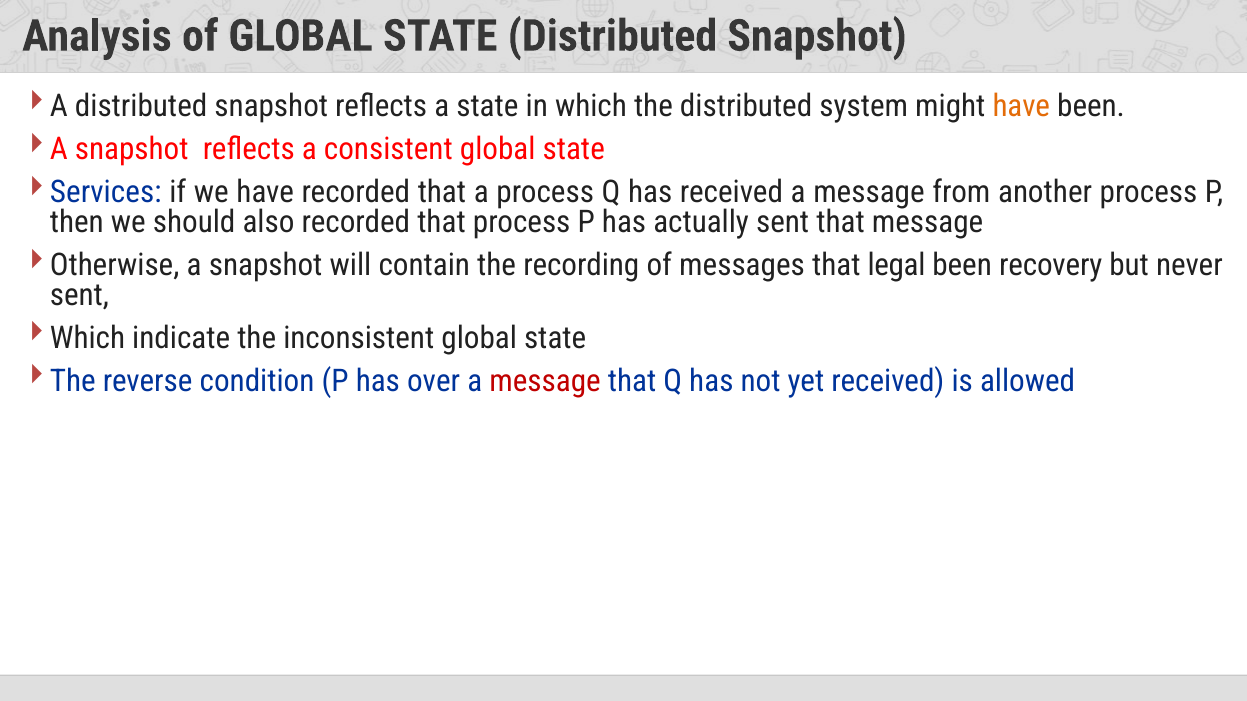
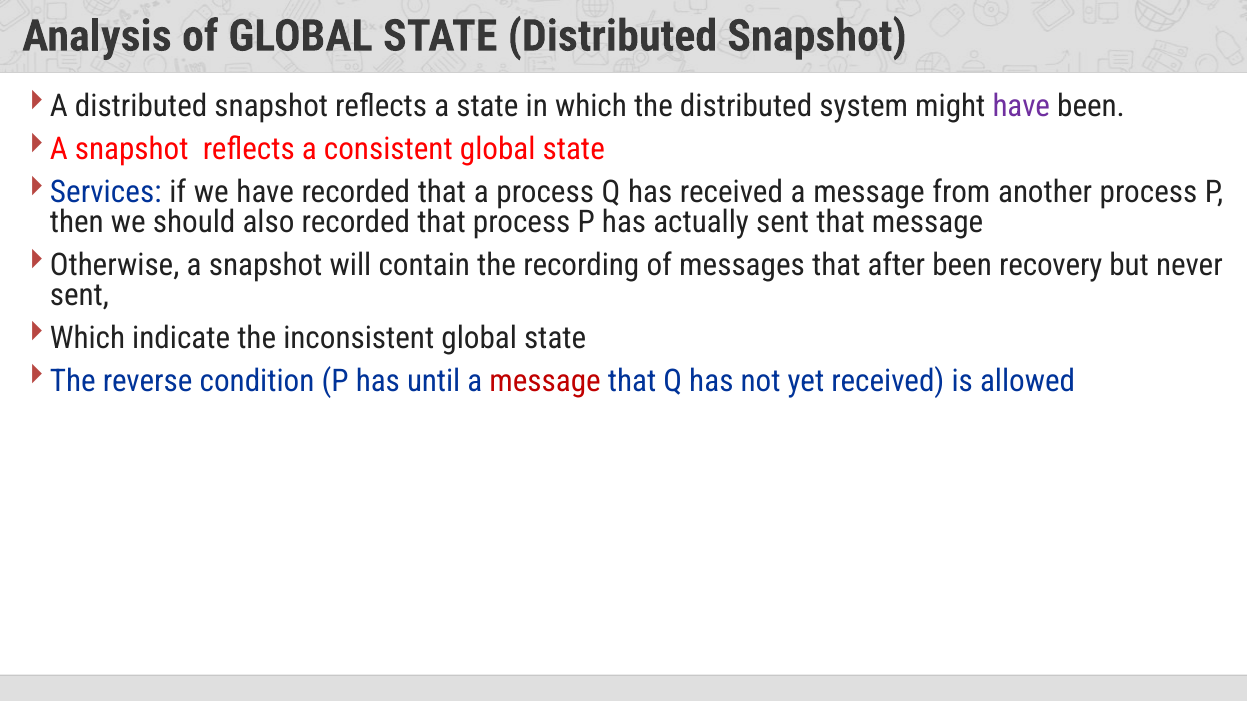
have colour: orange -> purple (1021, 107)
legal: legal -> after (896, 265)
over: over -> until (434, 381)
